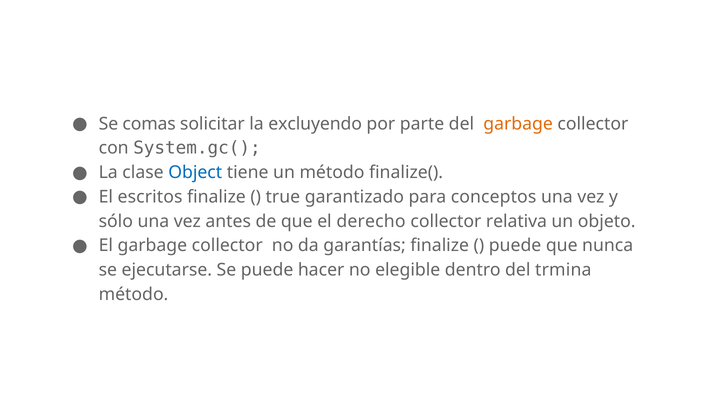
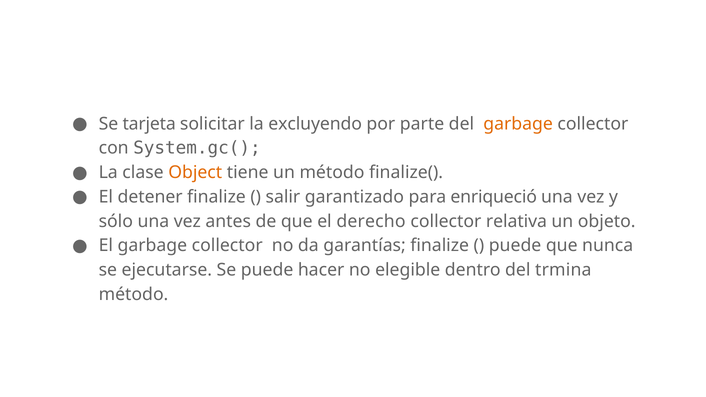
comas: comas -> tarjeta (149, 124)
Object colour: blue -> orange (195, 173)
escritos: escritos -> detener (150, 197)
true: true -> salir (283, 197)
conceptos: conceptos -> enriqueció (494, 197)
